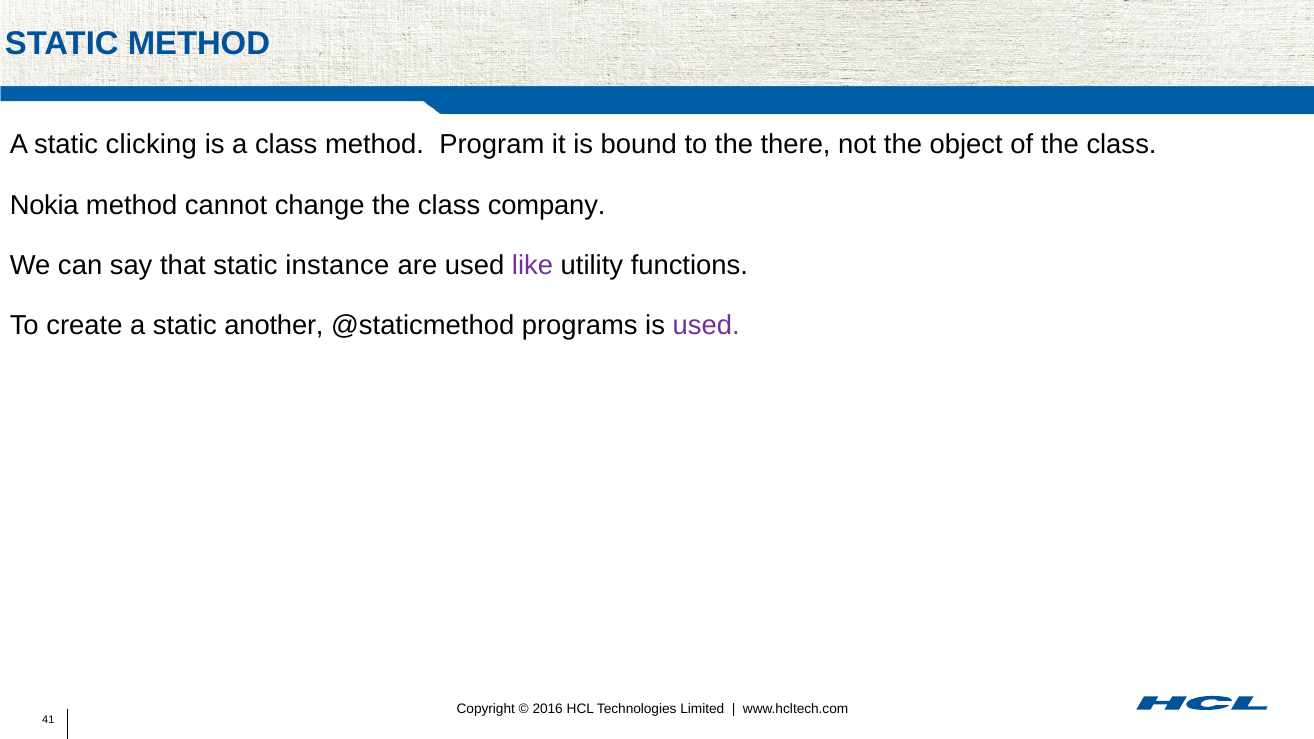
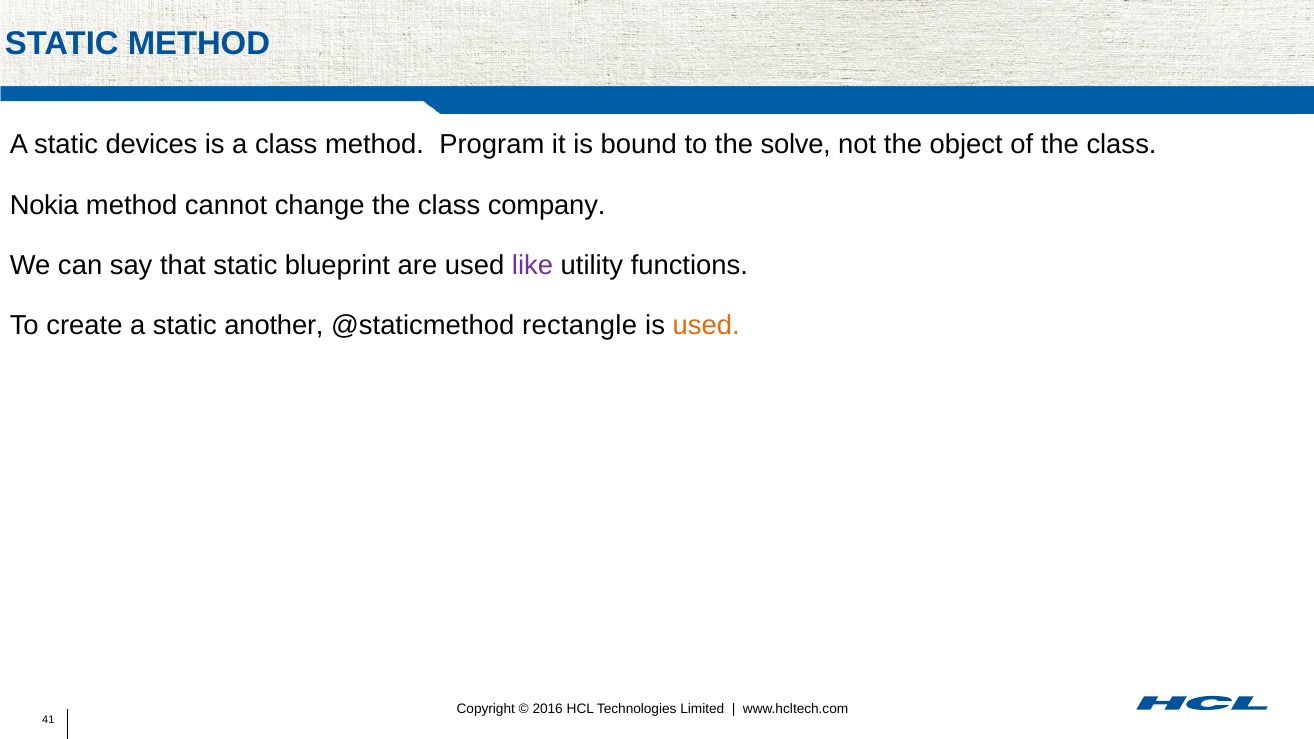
clicking: clicking -> devices (152, 145)
there: there -> solve (796, 145)
instance: instance -> blueprint (337, 265)
programs: programs -> rectangle (580, 326)
used colour: purple -> orange (706, 326)
